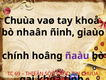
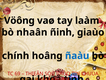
Chuùa: Chuùa -> Vöông (19, 20)
tay khoå: khoå -> laàm (87, 20)
ñaàu colour: purple -> blue (77, 55)
